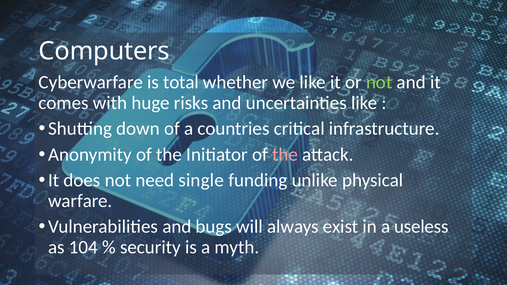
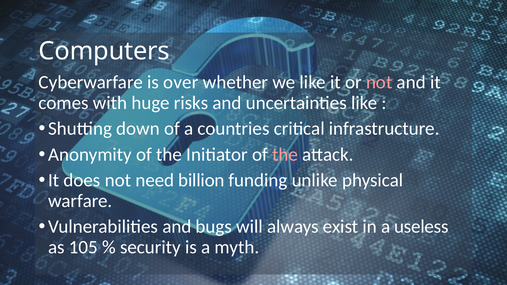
total: total -> over (181, 82)
not colour: light green -> pink (379, 82)
single: single -> billion (201, 180)
104: 104 -> 105 (83, 247)
